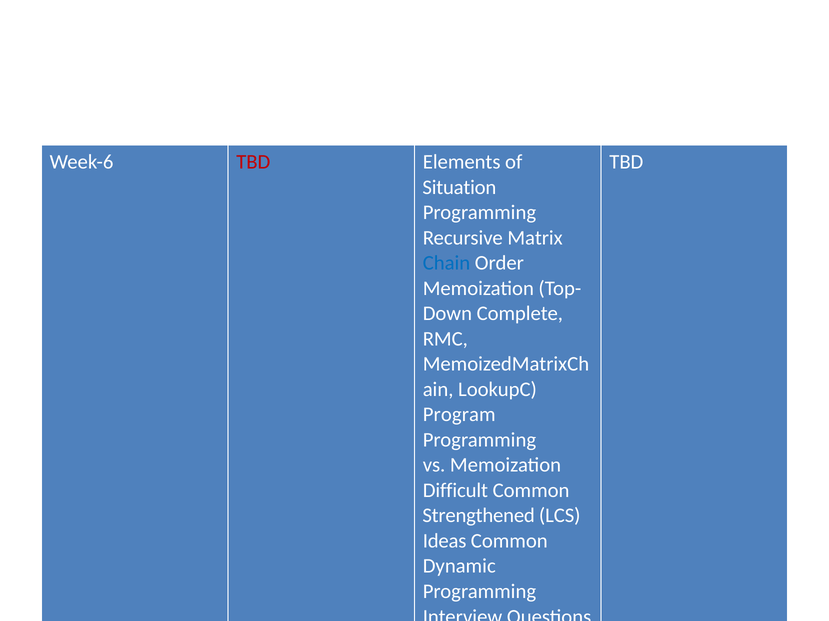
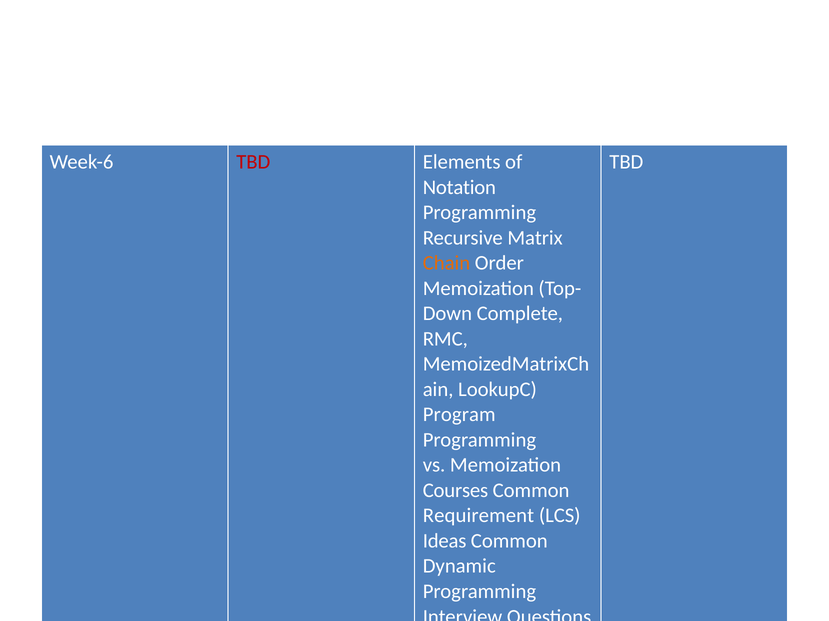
Situation: Situation -> Notation (459, 187)
Chain colour: blue -> orange (447, 263)
Difficult: Difficult -> Courses (455, 491)
Strengthened: Strengthened -> Requirement (478, 516)
